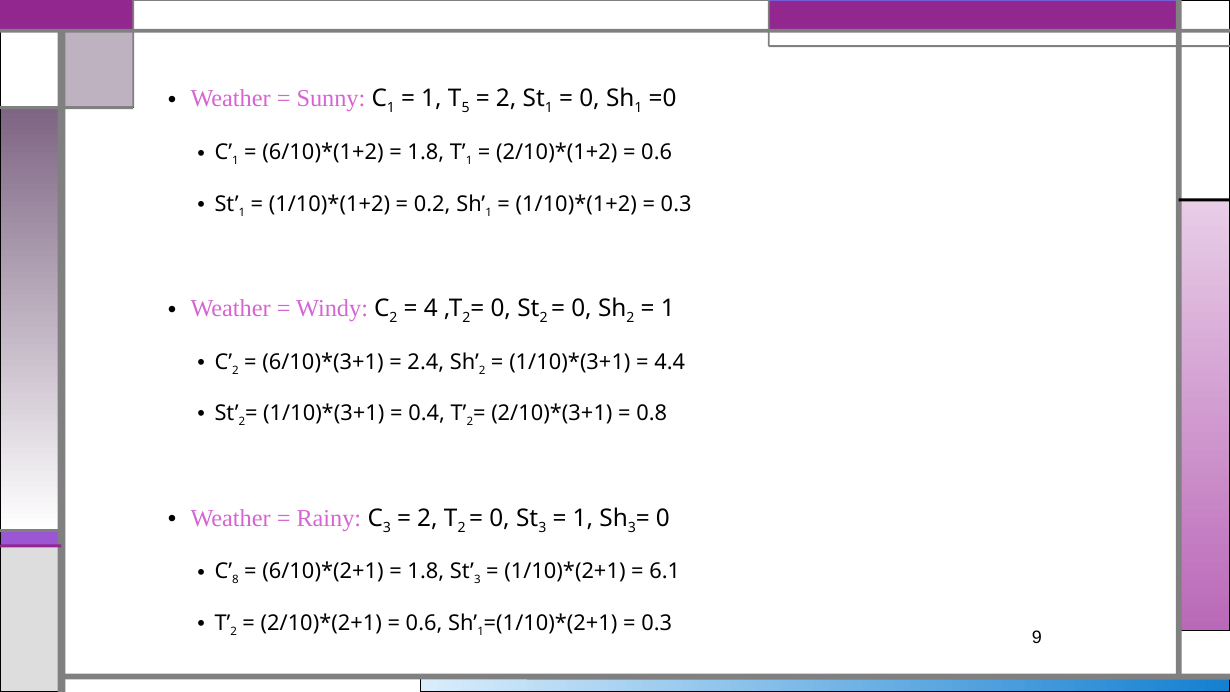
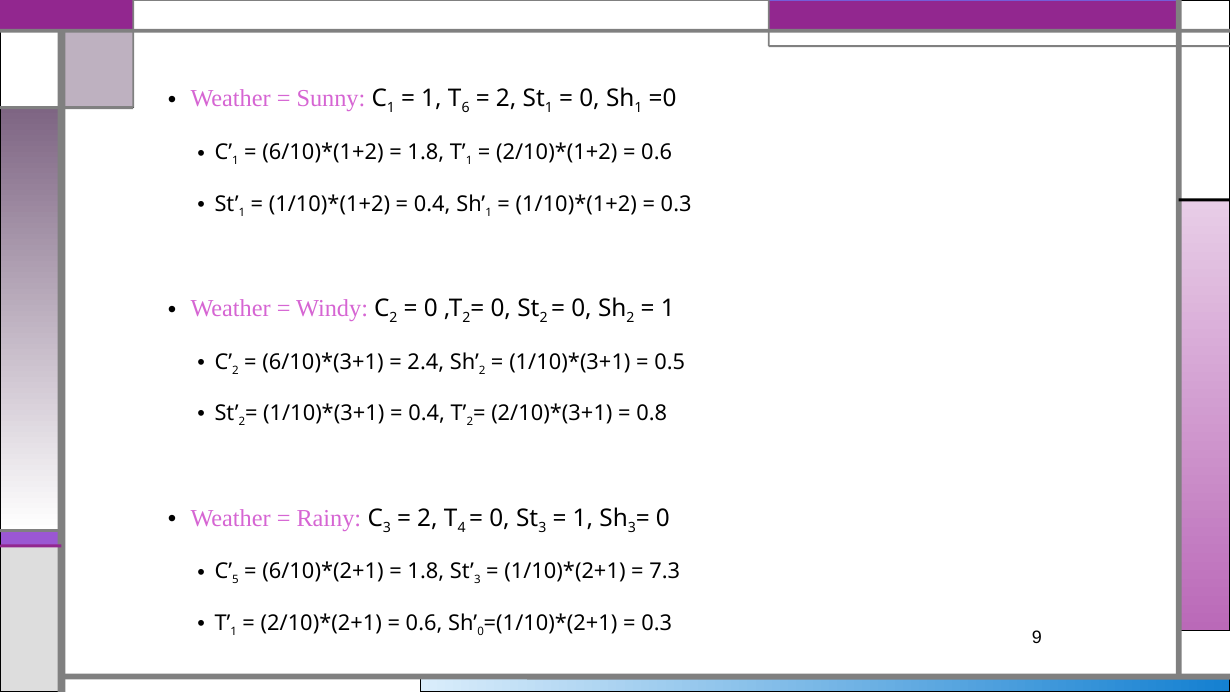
5: 5 -> 6 (466, 108)
0.2: 0.2 -> 0.4 (432, 204)
4: 4 -> 0 (431, 308)
4.4: 4.4 -> 0.5 (670, 362)
2: 2 -> 4 (462, 527)
8: 8 -> 5 (235, 580)
6.1: 6.1 -> 7.3 (665, 572)
2: 2 -> 1 (234, 631)
1: 1 -> 0 (481, 631)
